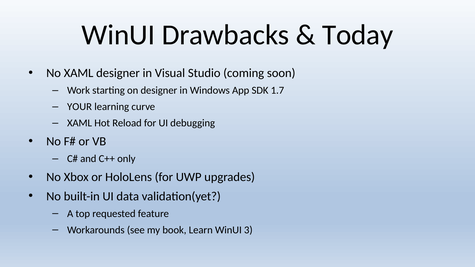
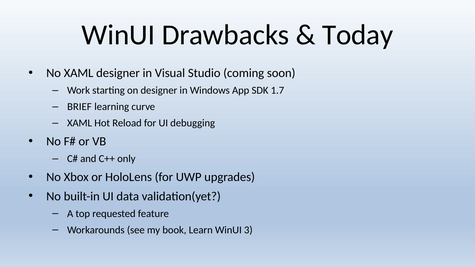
YOUR: YOUR -> BRIEF (79, 107)
